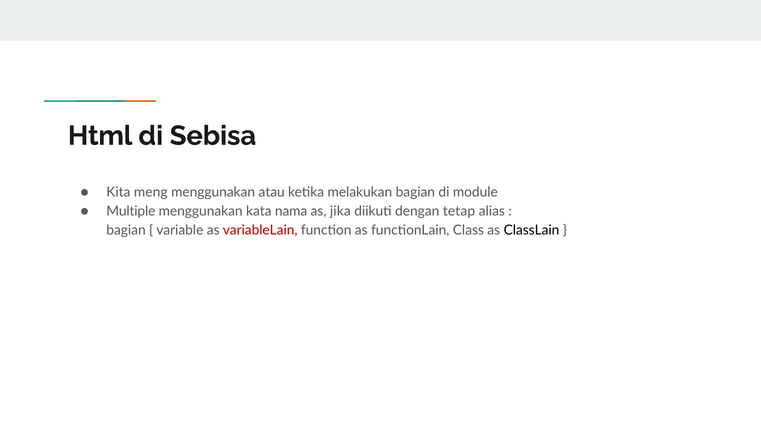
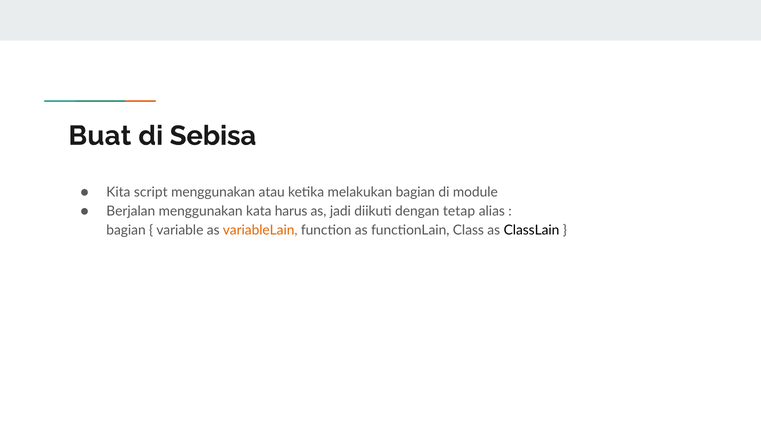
Html: Html -> Buat (100, 136)
meng: meng -> script (151, 192)
Multiple: Multiple -> Berjalan (131, 211)
nama: nama -> harus (291, 211)
jika: jika -> jadi (340, 211)
variableLain colour: red -> orange (260, 230)
